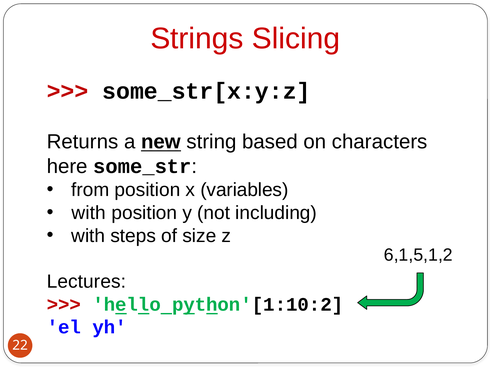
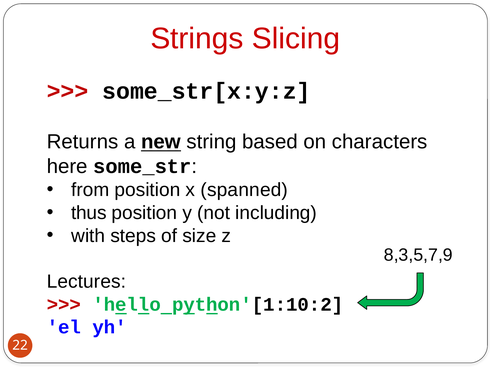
variables: variables -> spanned (244, 190)
with: with -> thus (89, 213)
6,1,5,1,2: 6,1,5,1,2 -> 8,3,5,7,9 (418, 255)
